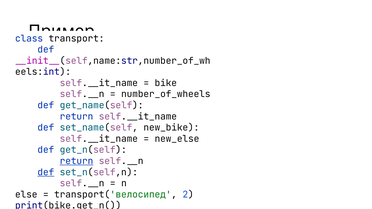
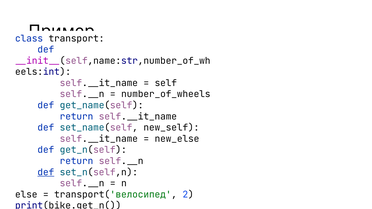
bike: bike -> self (166, 83)
new_bike: new_bike -> new_self (171, 128)
return underline: present -> none (76, 161)
